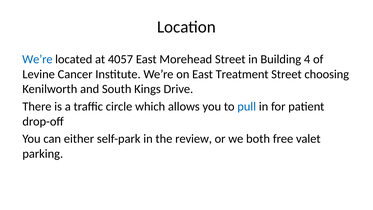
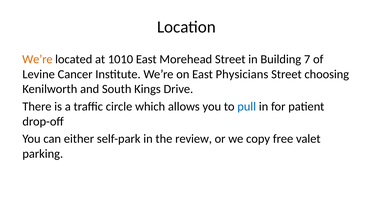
We’re colour: blue -> orange (37, 59)
4057: 4057 -> 1010 (120, 59)
4: 4 -> 7 (307, 59)
Treatment: Treatment -> Physicians (242, 74)
both: both -> copy (258, 139)
